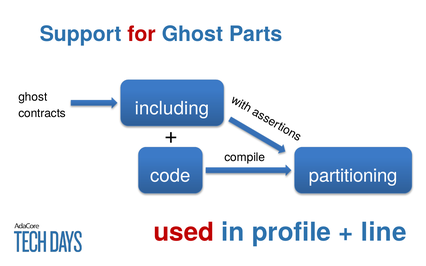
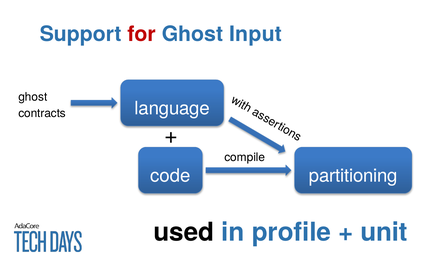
Parts: Parts -> Input (256, 34)
including: including -> language (172, 109)
used colour: red -> black (184, 232)
line: line -> unit (384, 232)
